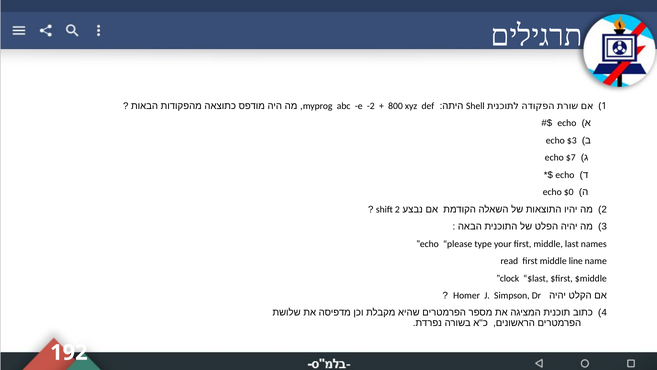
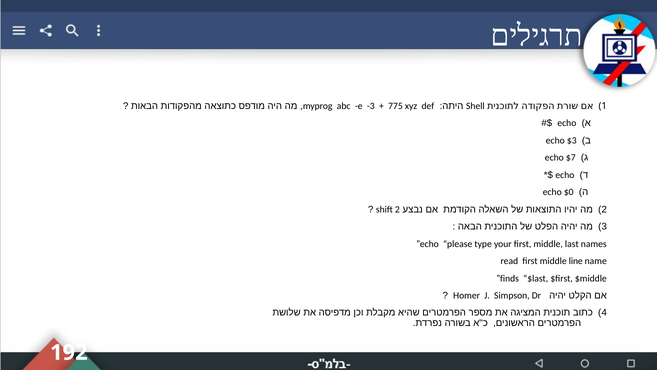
-2: -2 -> -3 (371, 106)
800: 800 -> 775 (395, 106)
clock: clock -> finds (509, 278)
